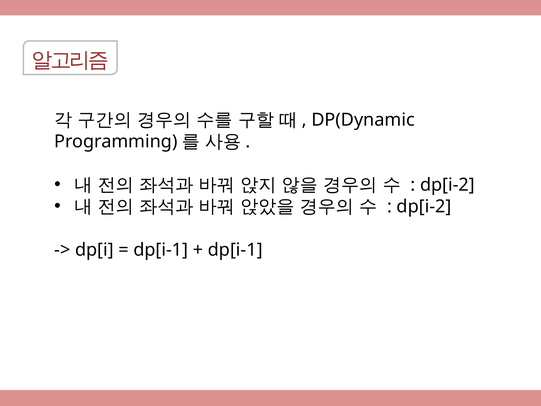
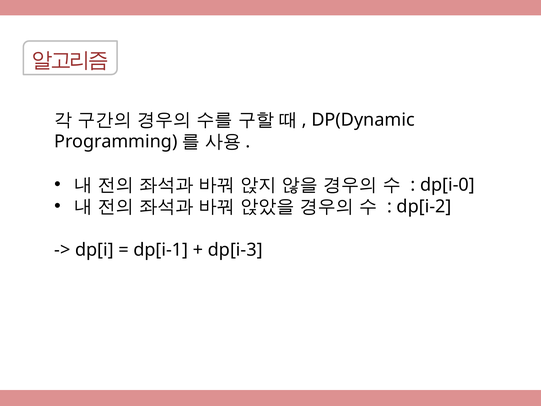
dp[i-2: dp[i-2 -> dp[i-0 (447, 185)
dp[i-1: dp[i-1 -> dp[i-3 (235, 250)
